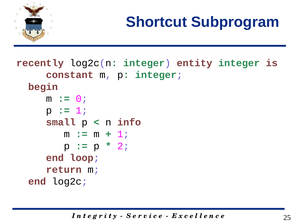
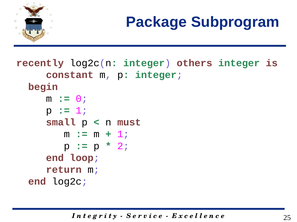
Shortcut: Shortcut -> Package (156, 22)
entity: entity -> others (194, 63)
info: info -> must (129, 123)
